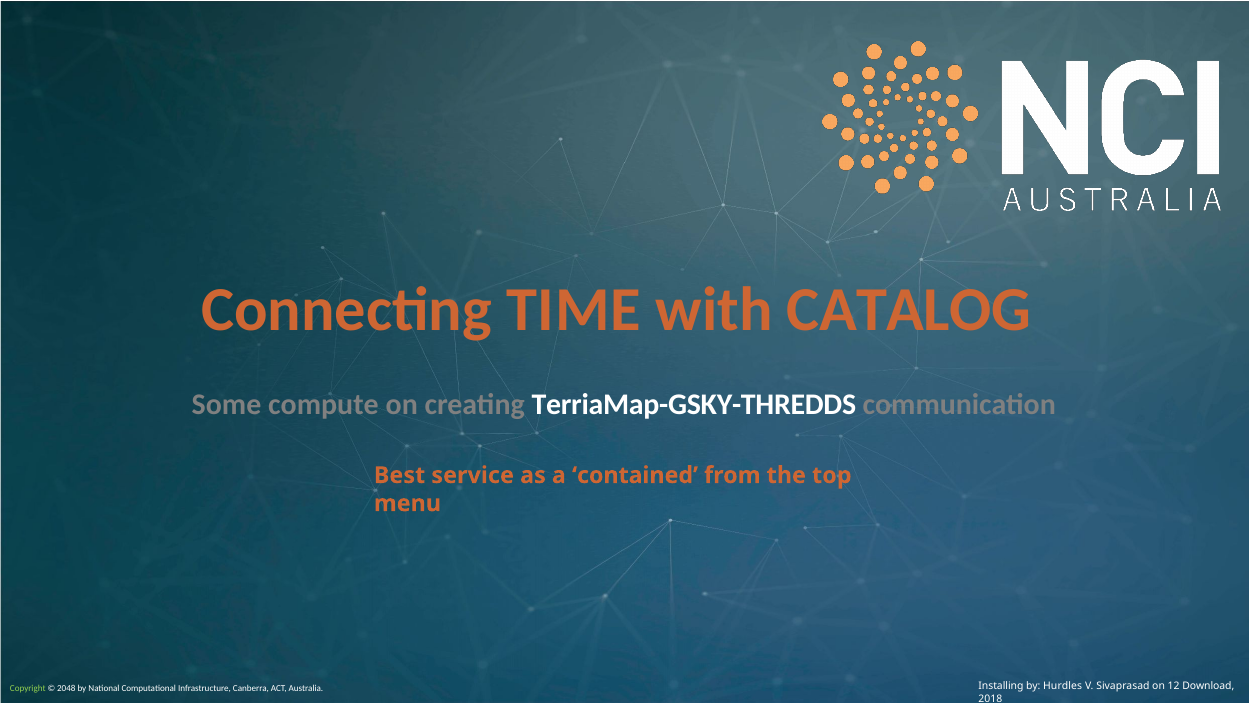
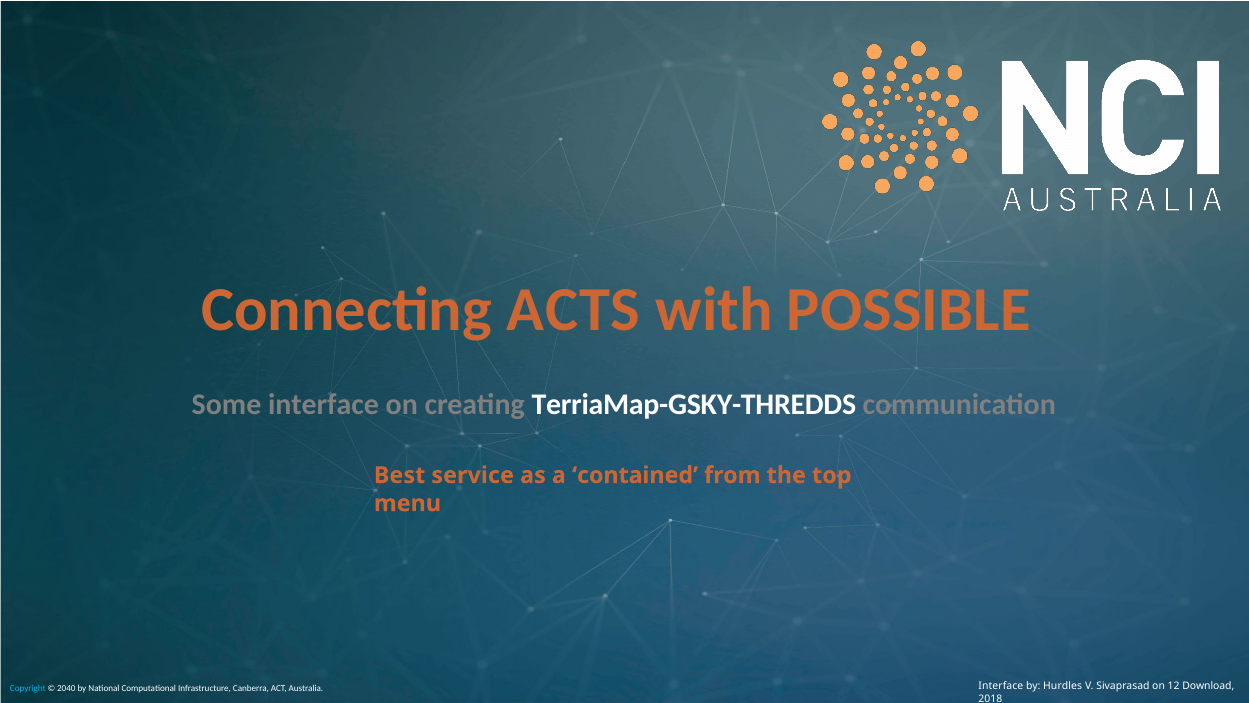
TIME: TIME -> ACTS (573, 309)
CATALOG: CATALOG -> POSSIBLE (909, 309)
Some compute: compute -> interface (323, 404)
Copyright colour: light green -> light blue (28, 688)
2048: 2048 -> 2040 (66, 688)
Installing: Installing -> Interface (1001, 686)
